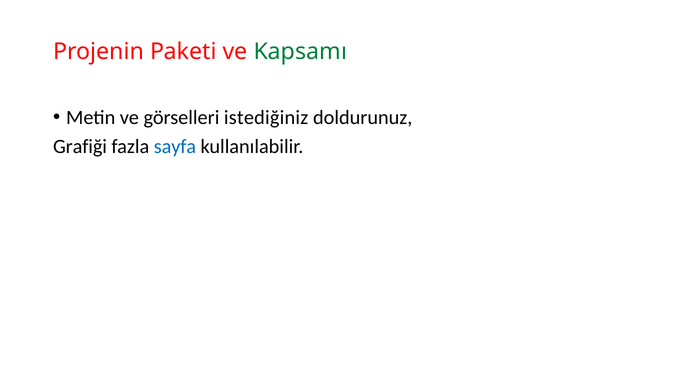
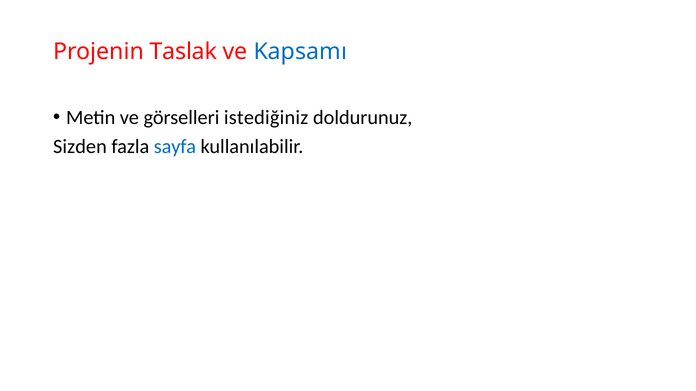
Paketi: Paketi -> Taslak (183, 52)
Kapsamı colour: green -> blue (300, 52)
Grafiği: Grafiği -> Sizden (80, 147)
